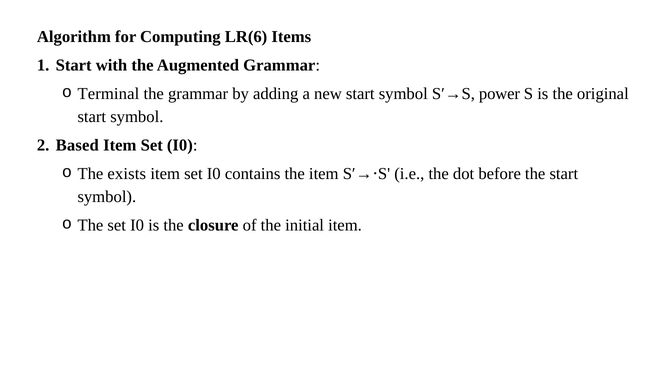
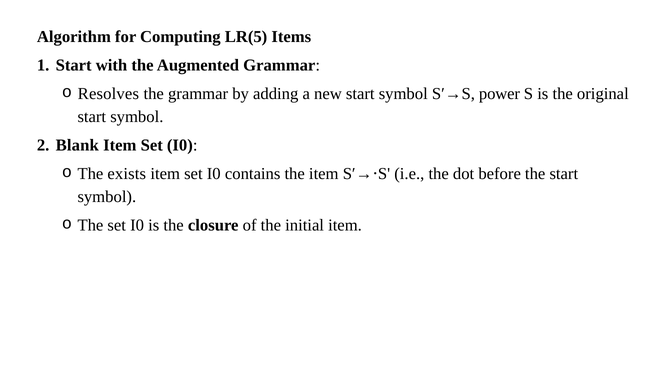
LR(6: LR(6 -> LR(5 (246, 37)
Terminal: Terminal -> Resolves (108, 94)
Based: Based -> Blank (77, 145)
